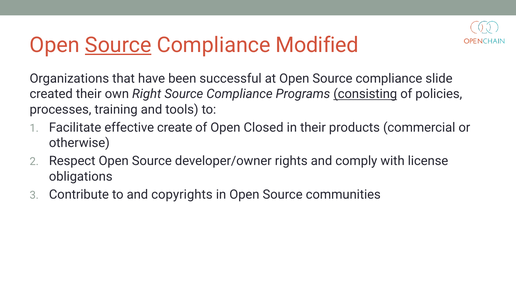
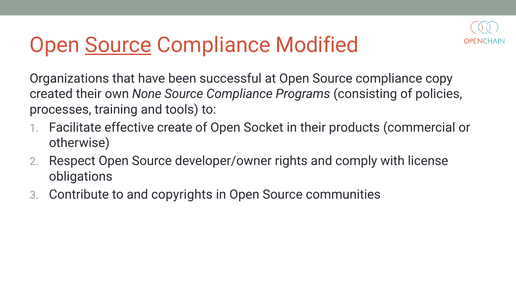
slide: slide -> copy (439, 79)
Right: Right -> None (147, 94)
consisting underline: present -> none (365, 94)
Closed: Closed -> Socket (264, 128)
